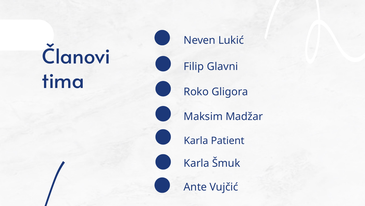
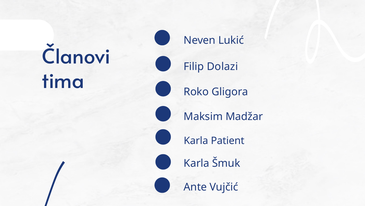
Glavni: Glavni -> Dolazi (222, 66)
